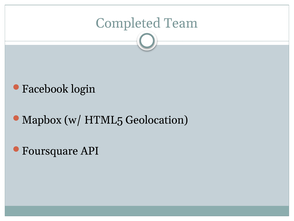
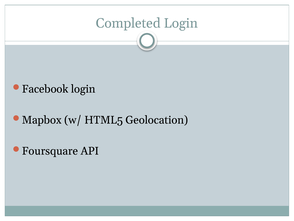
Completed Team: Team -> Login (181, 23)
